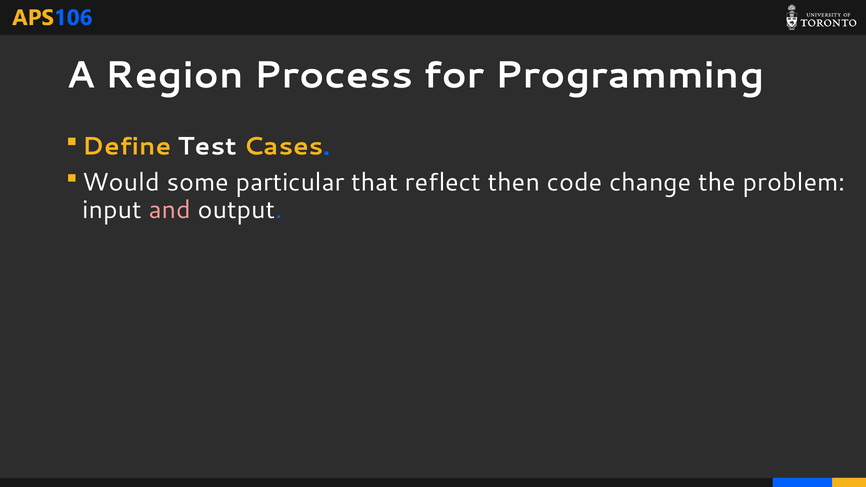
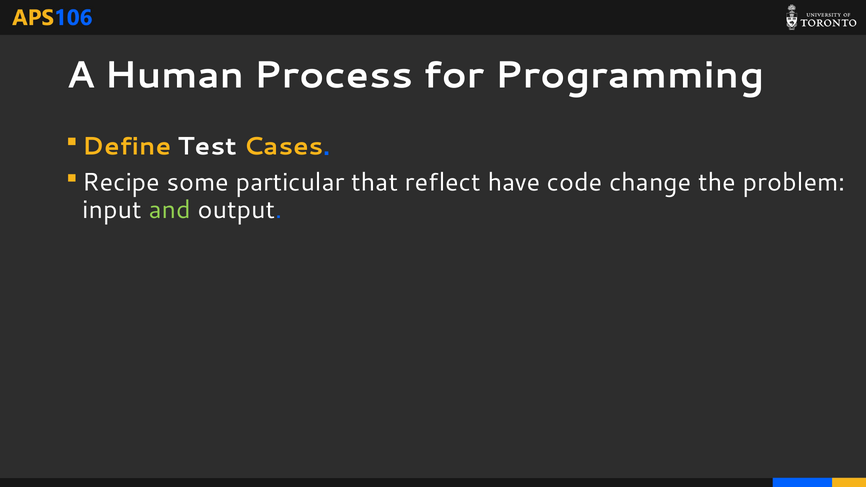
Region: Region -> Human (174, 75)
Would: Would -> Recipe (121, 183)
then: then -> have (514, 183)
and colour: pink -> light green (170, 210)
